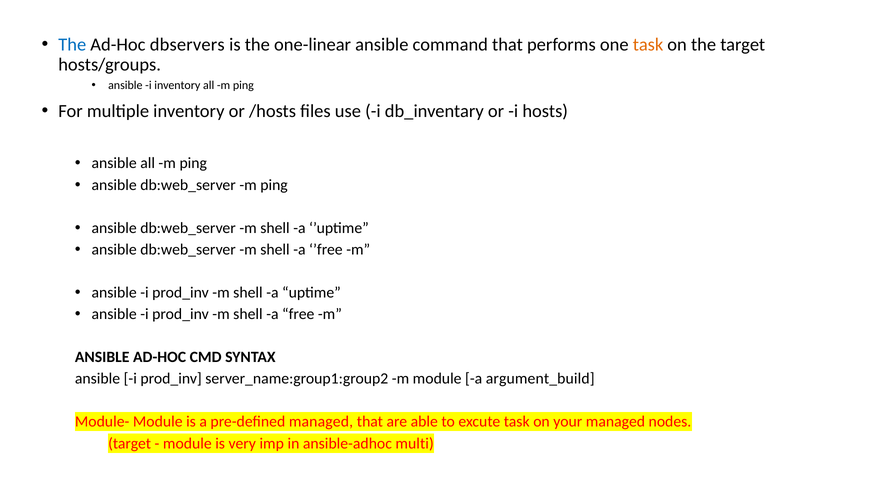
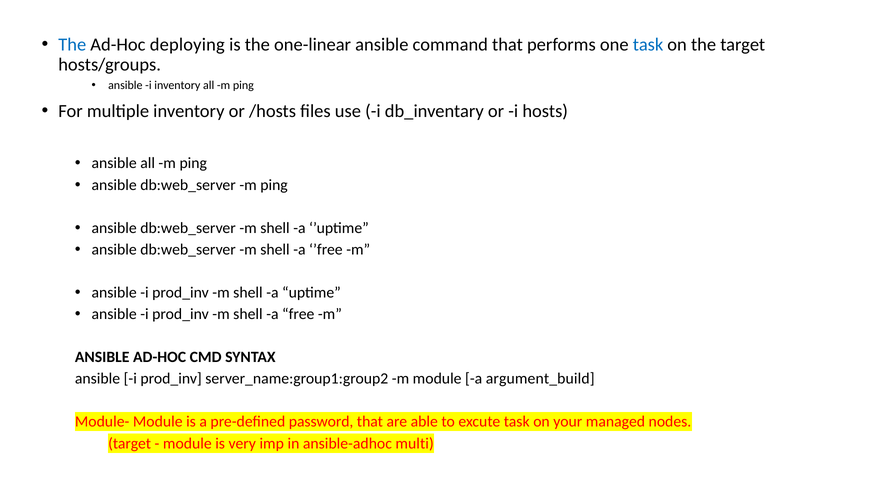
dbservers: dbservers -> deploying (187, 45)
task colour: orange -> blue (648, 45)
pre-defined managed: managed -> password (321, 422)
